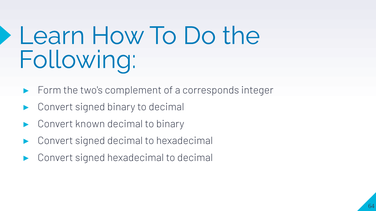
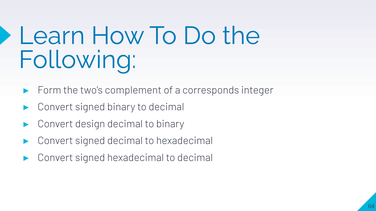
known: known -> design (90, 124)
